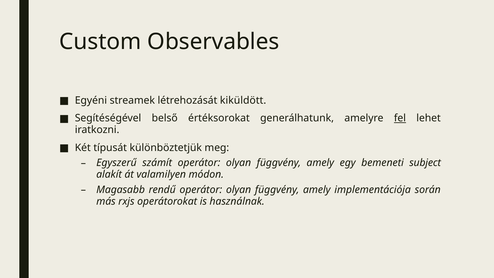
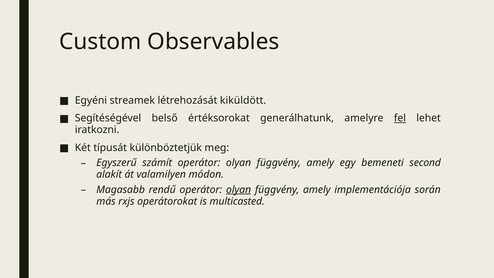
subject: subject -> second (425, 163)
olyan underline: none -> present (239, 190)
használnak: használnak -> multicasted (237, 201)
